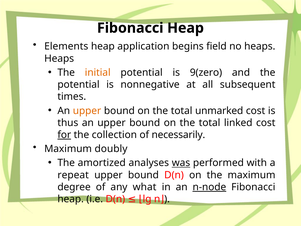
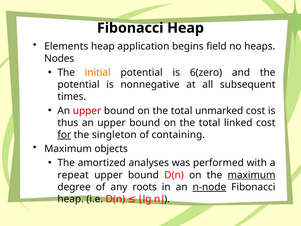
Heaps: Heaps -> Nodes (59, 58)
9(zero: 9(zero -> 6(zero (206, 72)
upper colour: orange -> red (87, 111)
collection: collection -> singleton (114, 135)
necessarily: necessarily -> containing (178, 135)
doubly: doubly -> objects (111, 149)
was underline: present -> none (181, 163)
maximum underline: none -> present (252, 175)
what: what -> roots (145, 187)
